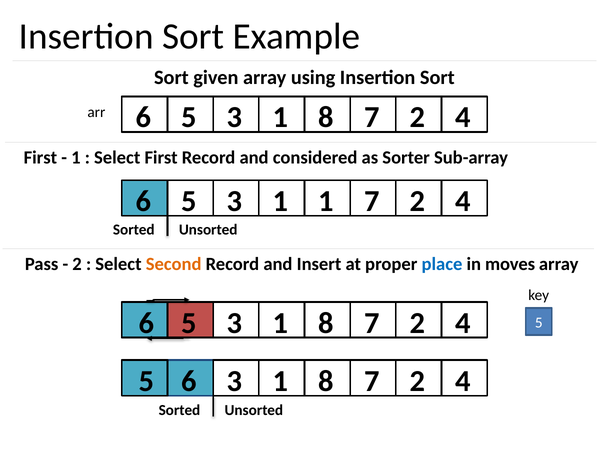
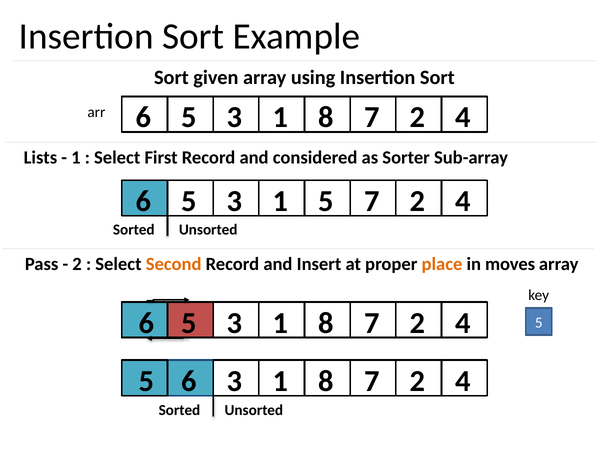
First: First -> Lists (40, 158)
1 1: 1 -> 5 (326, 201)
place colour: blue -> orange (442, 264)
